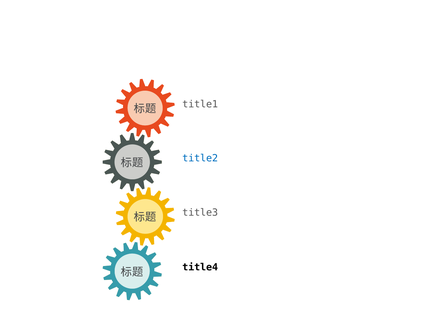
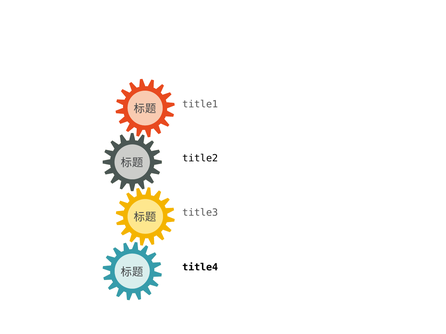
title2 colour: blue -> black (200, 158)
